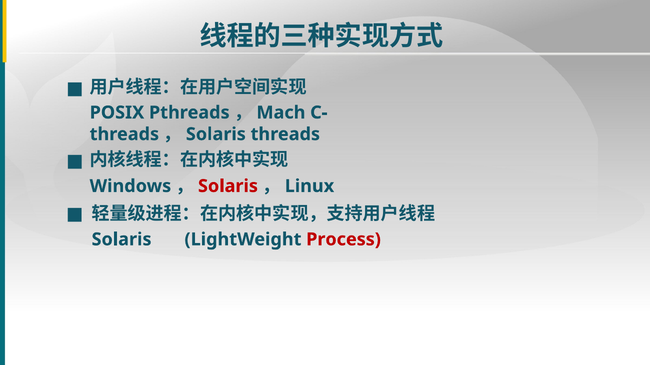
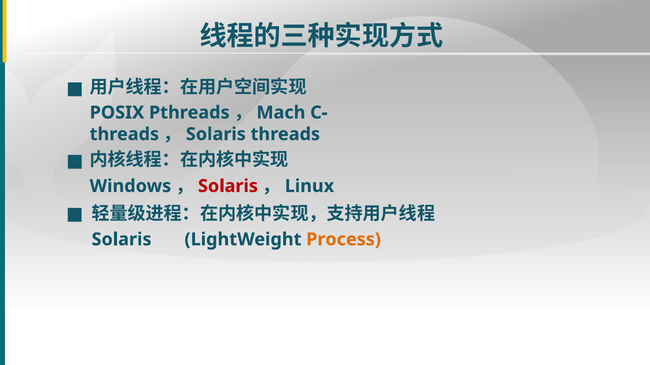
Process colour: red -> orange (344, 240)
